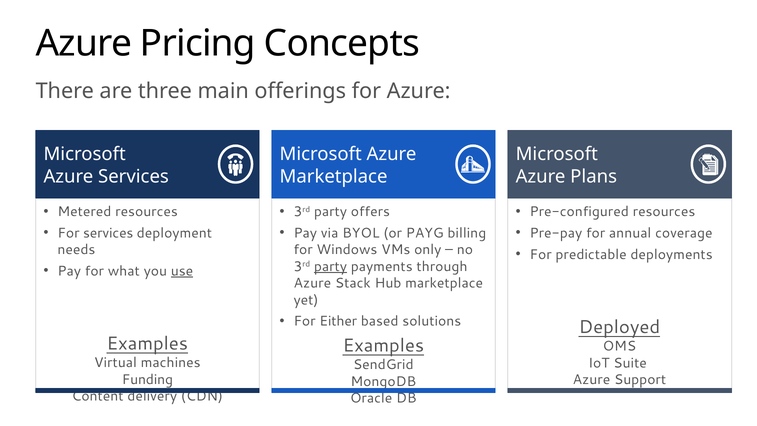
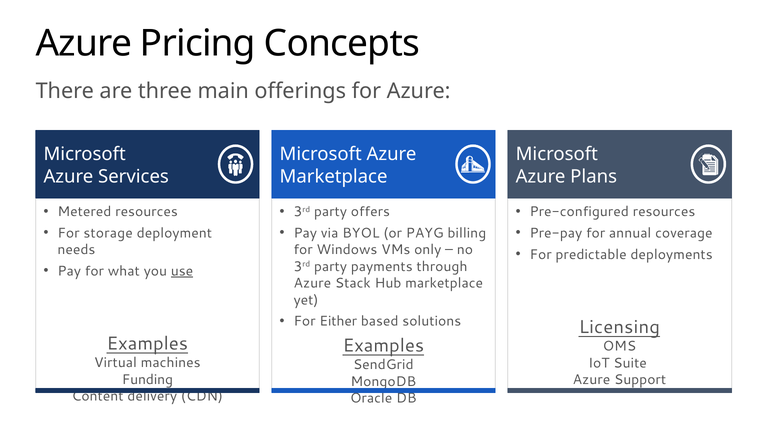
For services: services -> storage (108, 233)
party underline: present -> none (330, 266)
Deployed: Deployed -> Licensing (619, 327)
